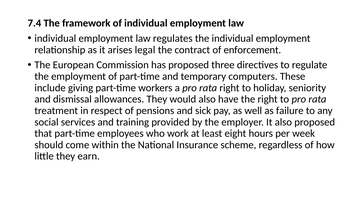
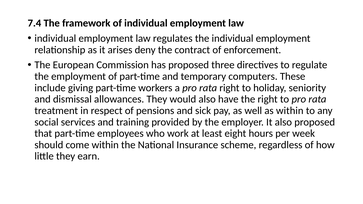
legal: legal -> deny (145, 50)
as failure: failure -> within (290, 111)
